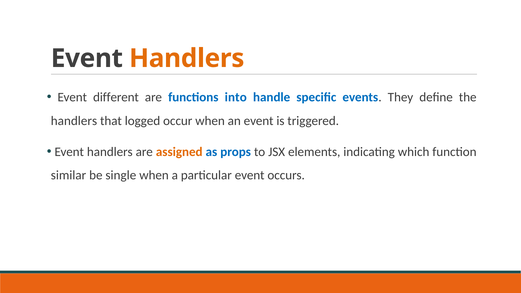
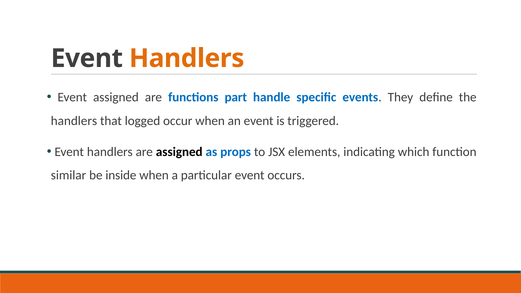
Event different: different -> assigned (116, 97)
into: into -> part (236, 97)
assigned colour: orange -> black (179, 152)
single: single -> inside (121, 175)
